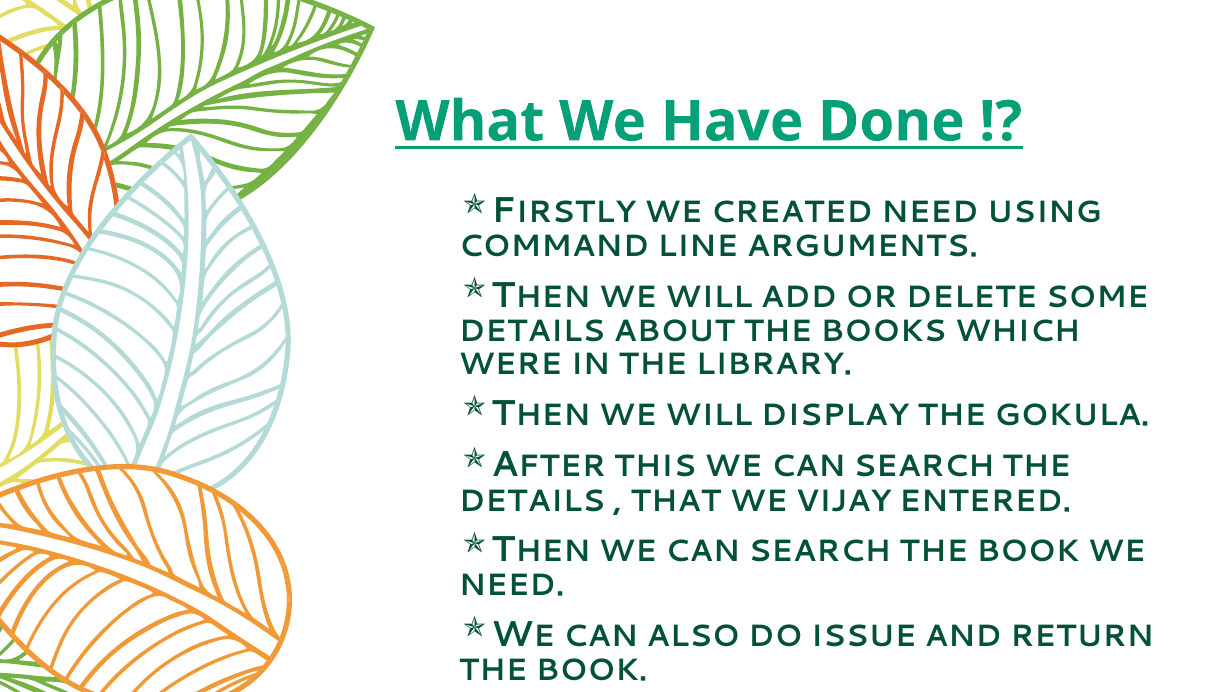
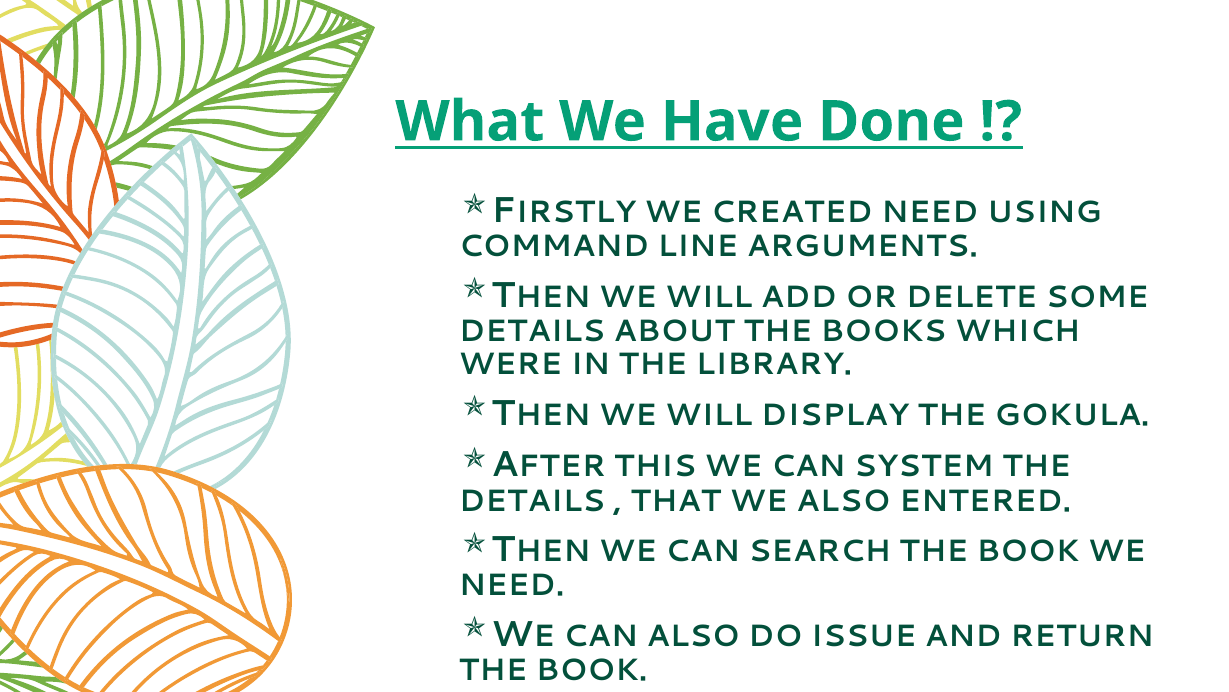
THIS WE CAN SEARCH: SEARCH -> SYSTEM (924, 466)
WE VIJAY: VIJAY -> ALSO (843, 500)
